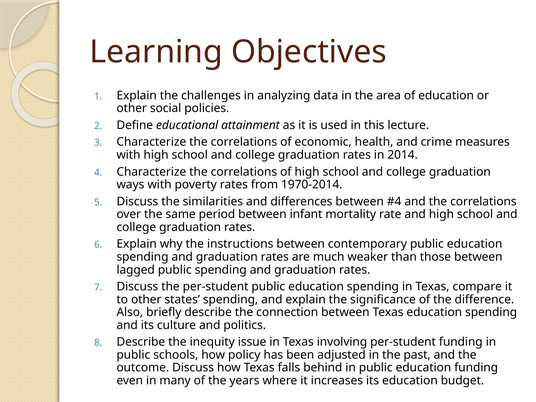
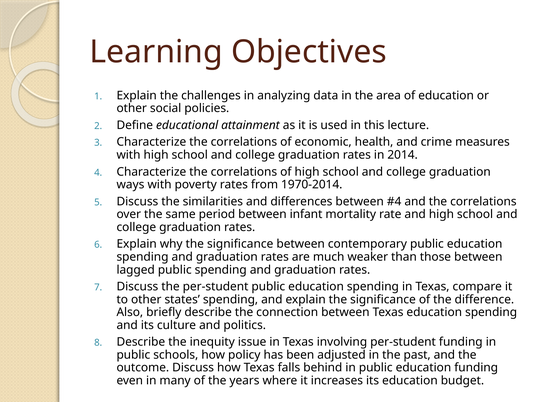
why the instructions: instructions -> significance (240, 244)
